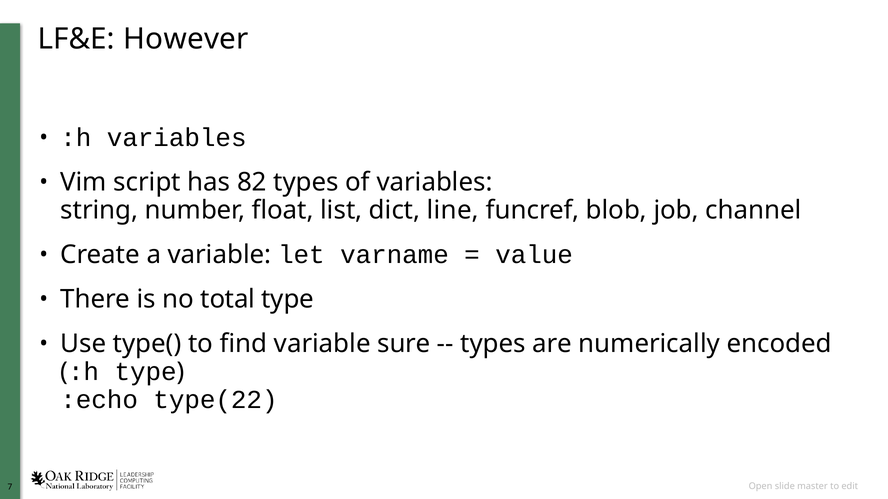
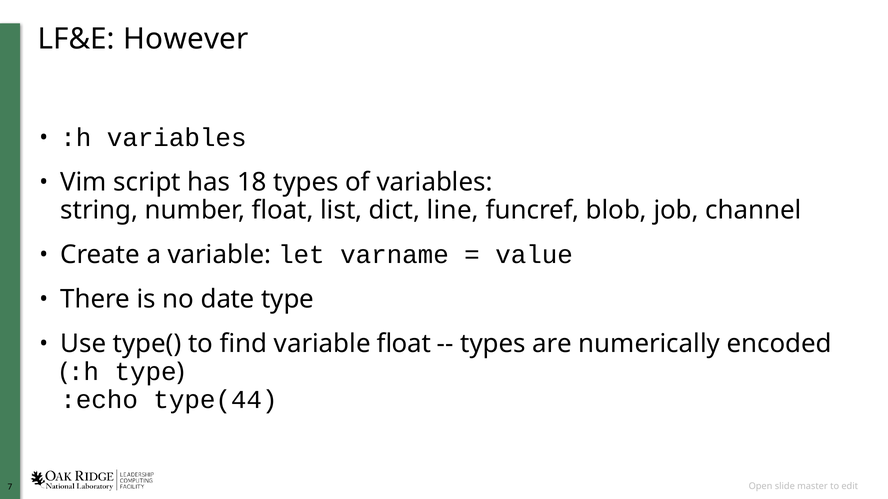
82: 82 -> 18 (252, 182)
total: total -> date (228, 299)
variable sure: sure -> float (404, 344)
type(22: type(22 -> type(44 (215, 400)
